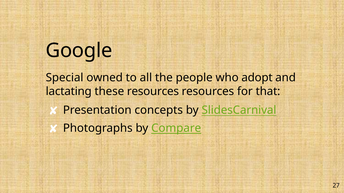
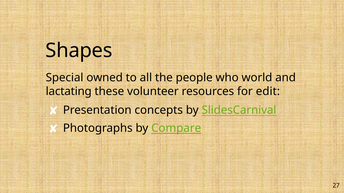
Google: Google -> Shapes (79, 51)
adopt: adopt -> world (257, 78)
these resources: resources -> volunteer (153, 92)
that: that -> edit (268, 92)
